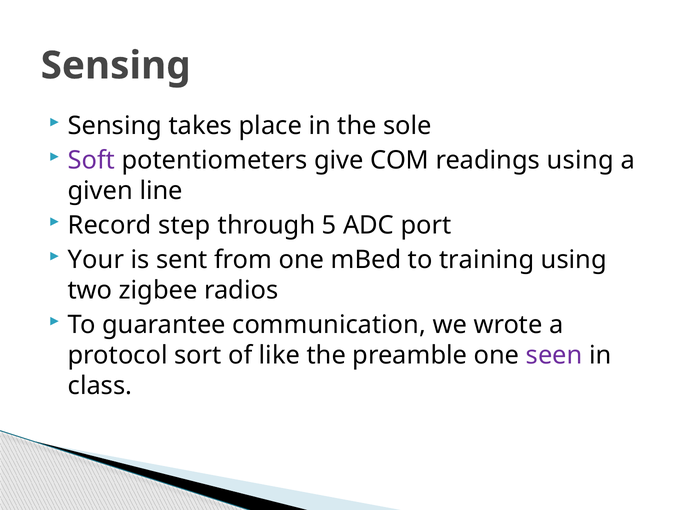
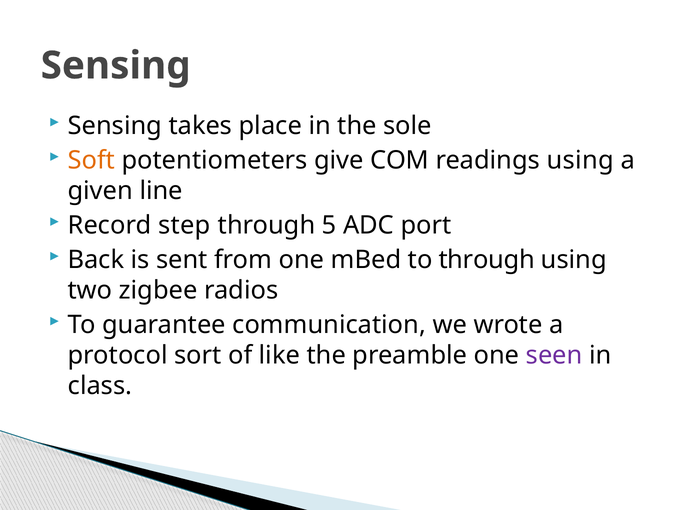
Soft colour: purple -> orange (91, 160)
Your: Your -> Back (96, 259)
to training: training -> through (487, 259)
